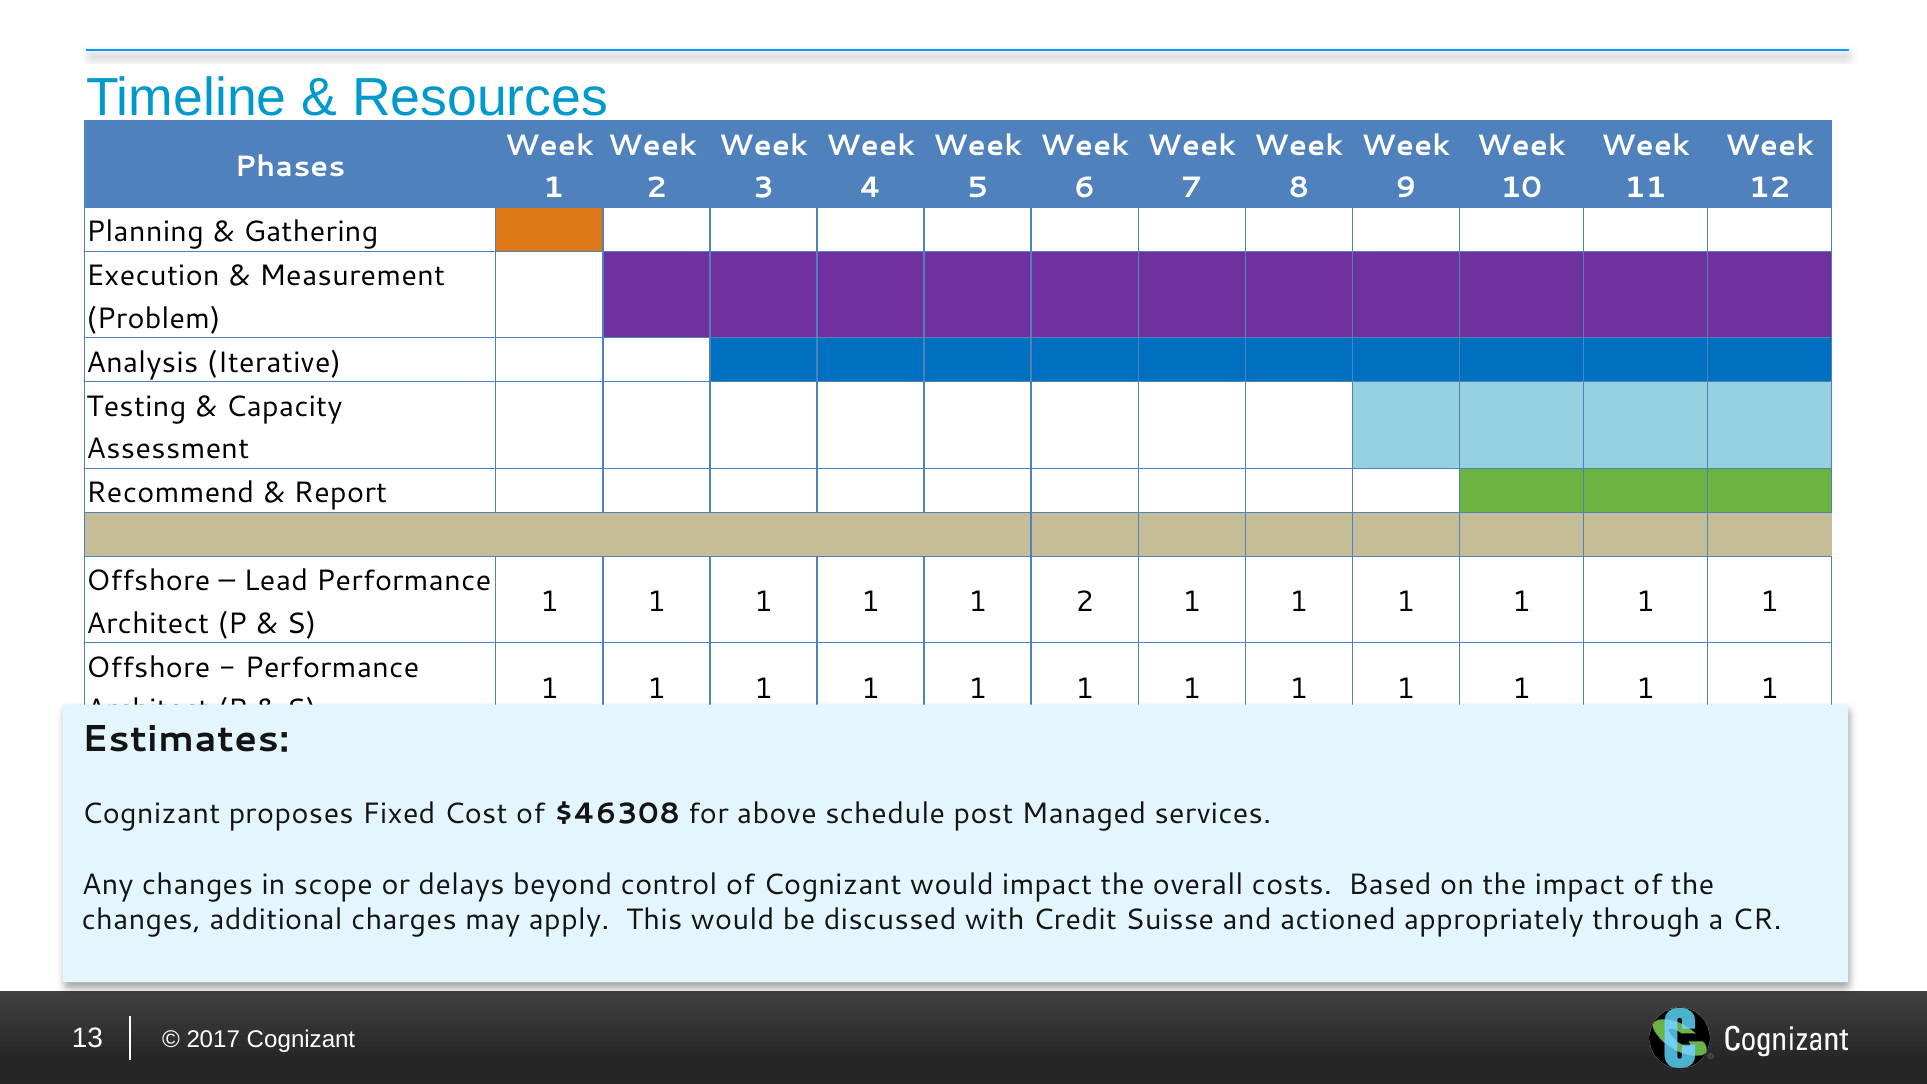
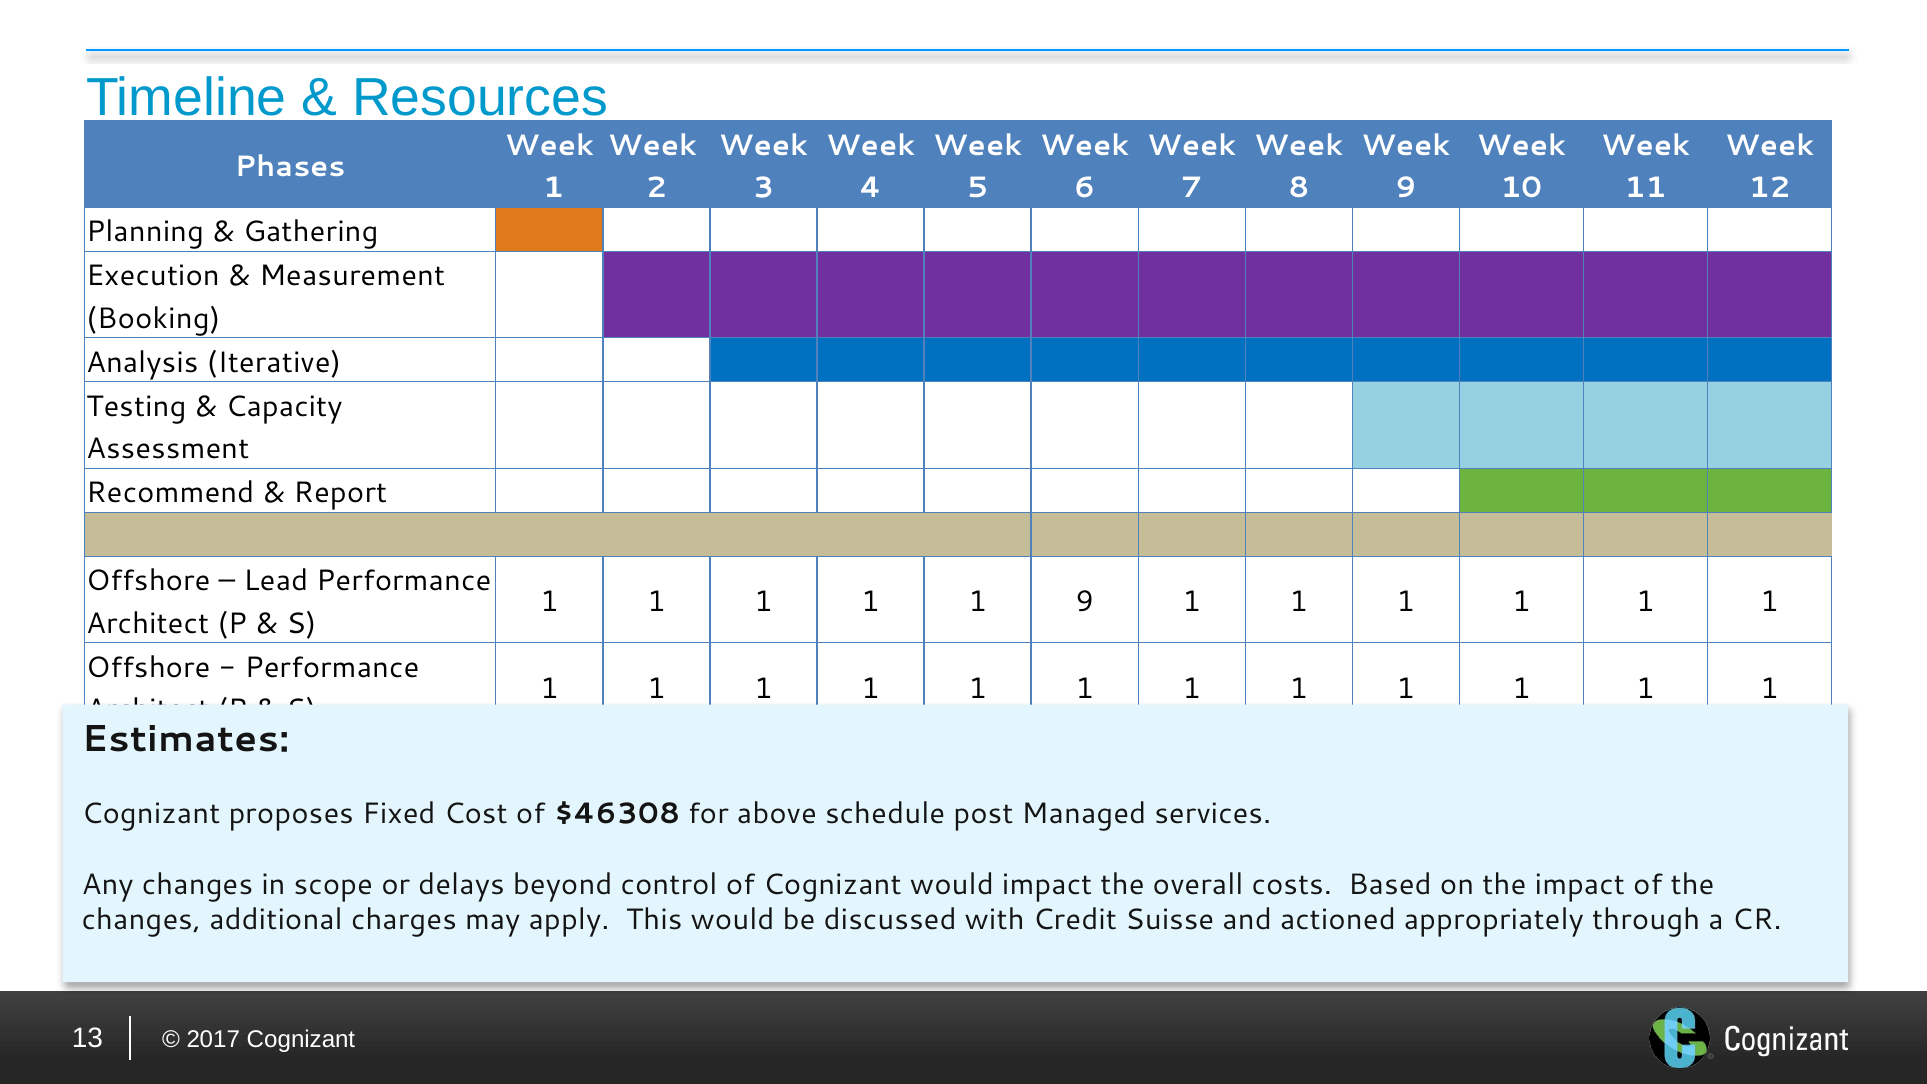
Problem: Problem -> Booking (153, 318)
1 2: 2 -> 9 (1085, 602)
